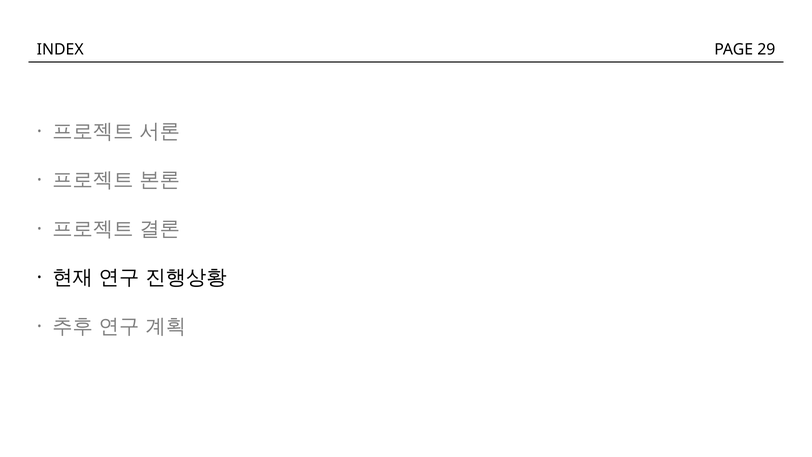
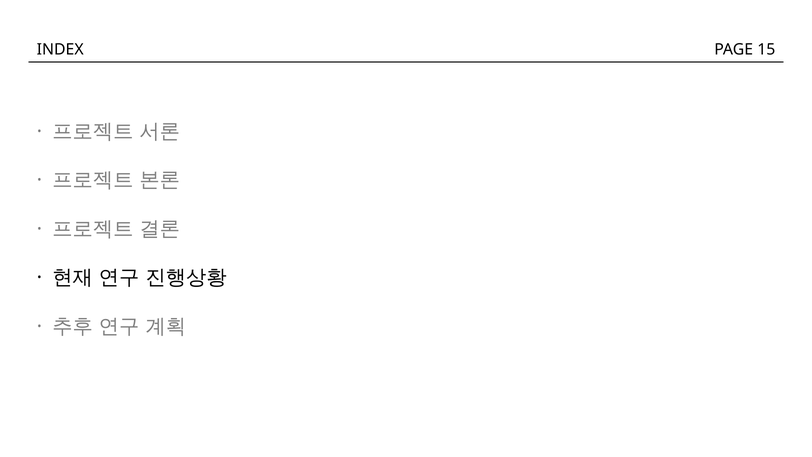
29: 29 -> 15 (766, 49)
